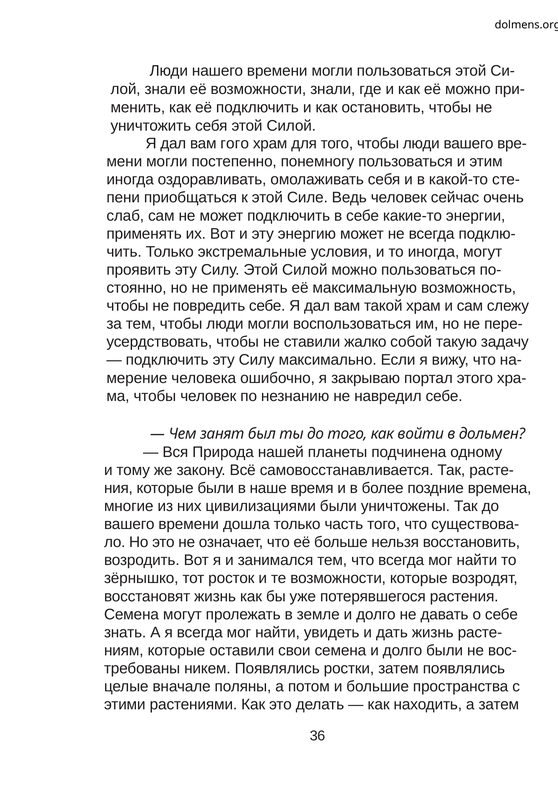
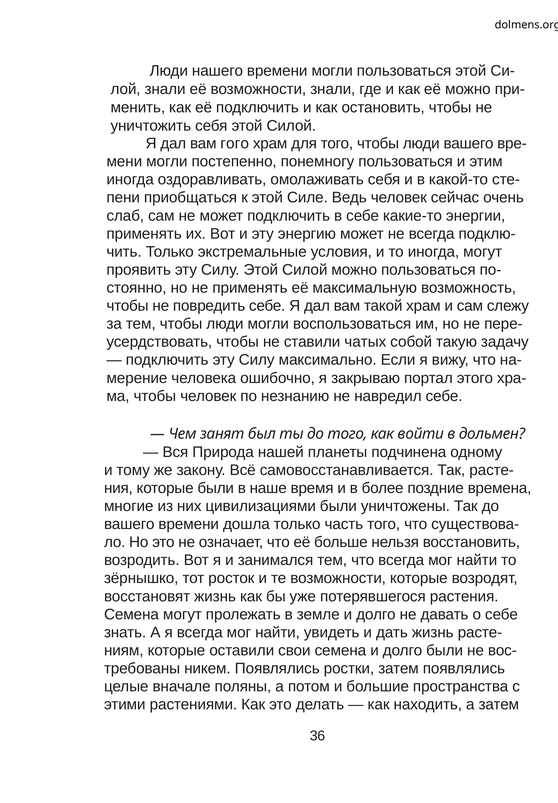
жалко: жалко -> чатых (365, 342)
